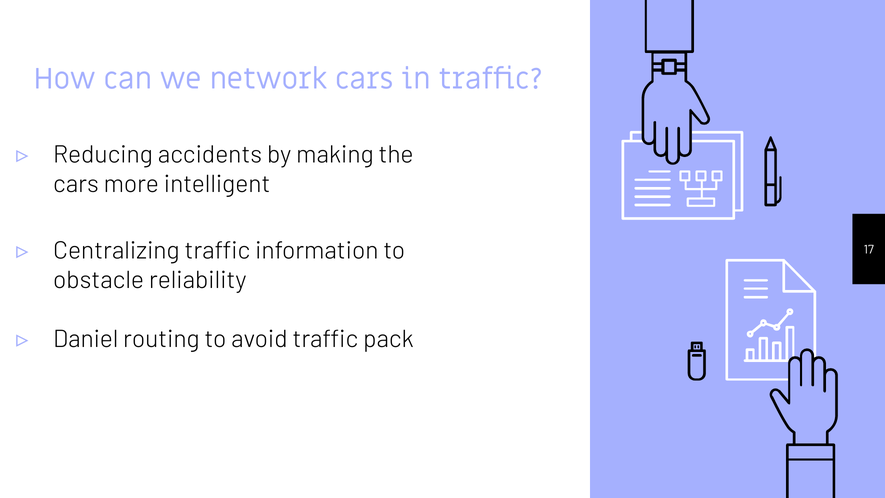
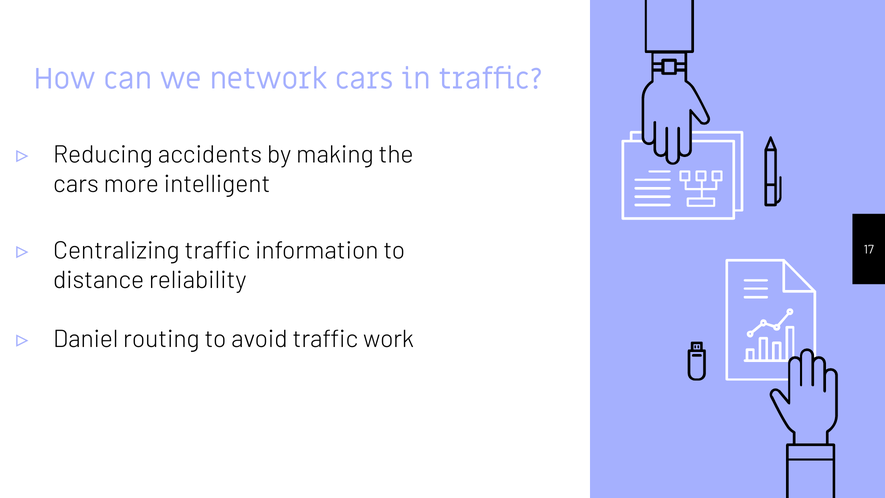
obstacle: obstacle -> distance (99, 280)
pack: pack -> work (389, 339)
